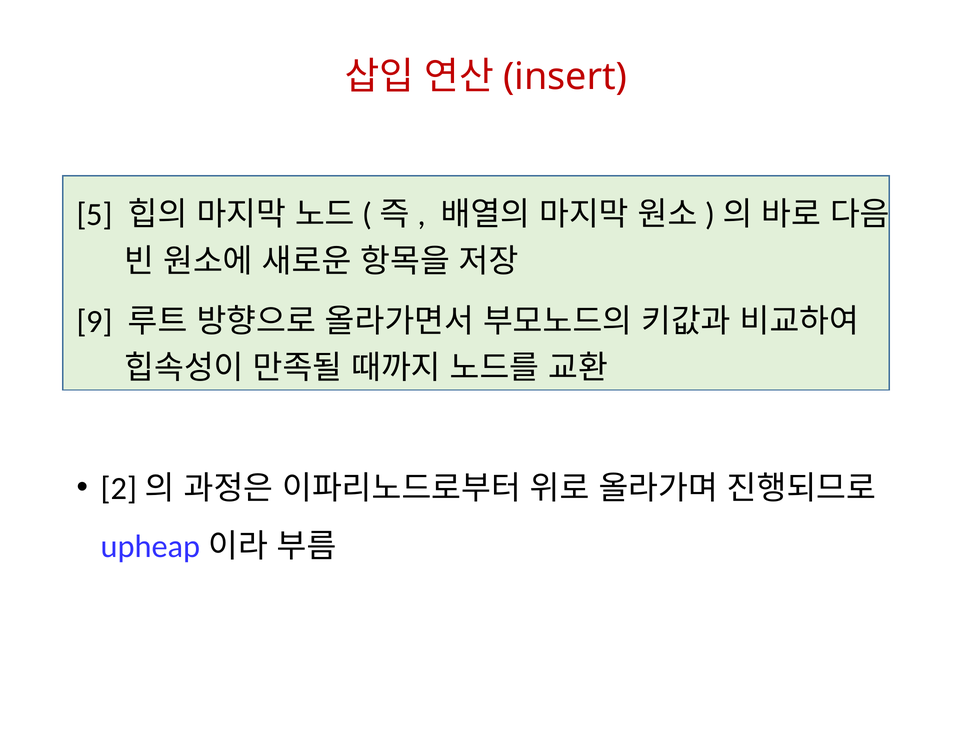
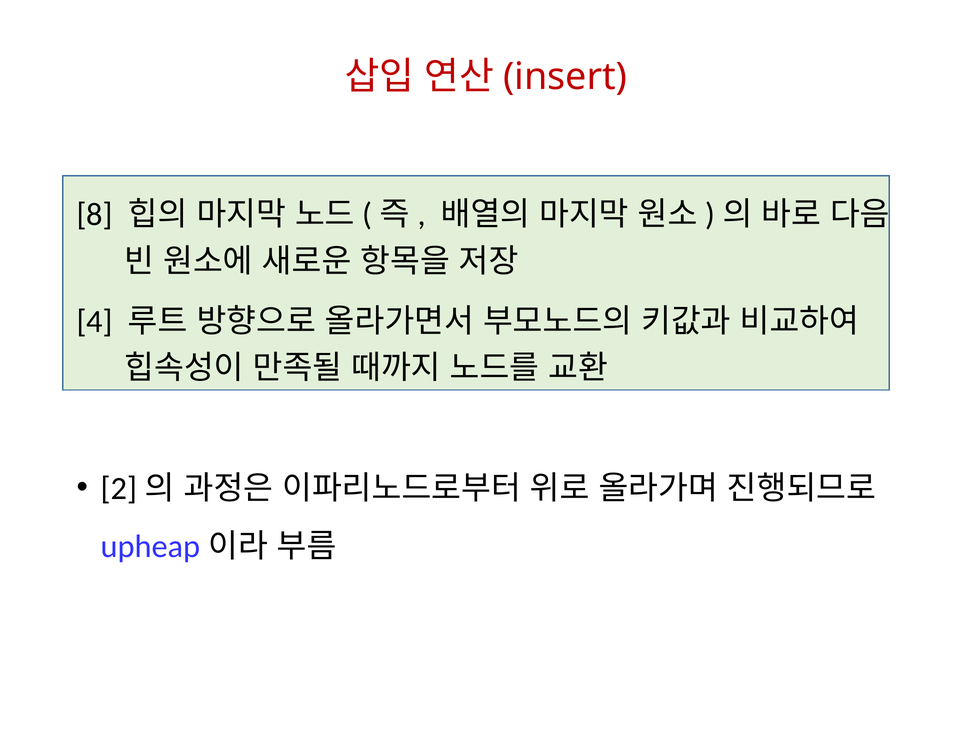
5: 5 -> 8 (95, 215)
9: 9 -> 4 (95, 321)
